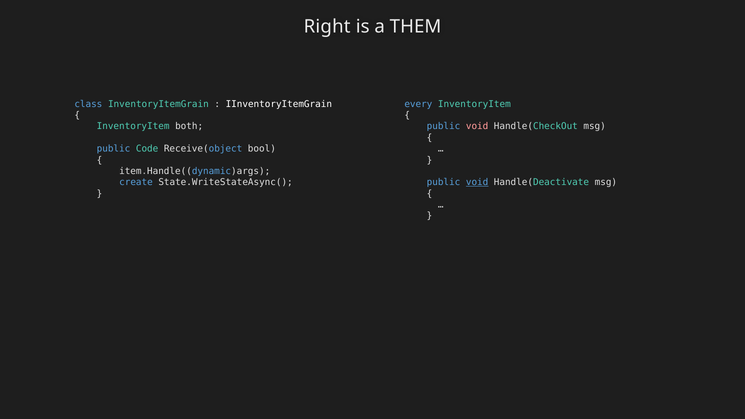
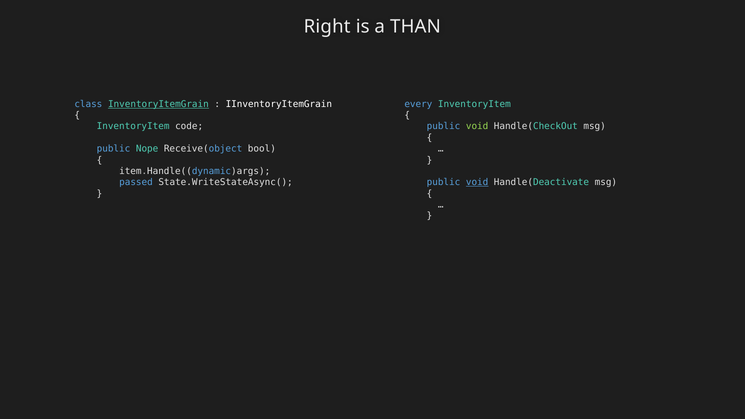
THEM: THEM -> THAN (415, 27)
InventoryItemGrain underline: none -> present (158, 104)
both: both -> code (189, 126)
void colour: pink -> light green (477, 126)
Code: Code -> Nope (147, 149)
create: create -> passed (136, 182)
